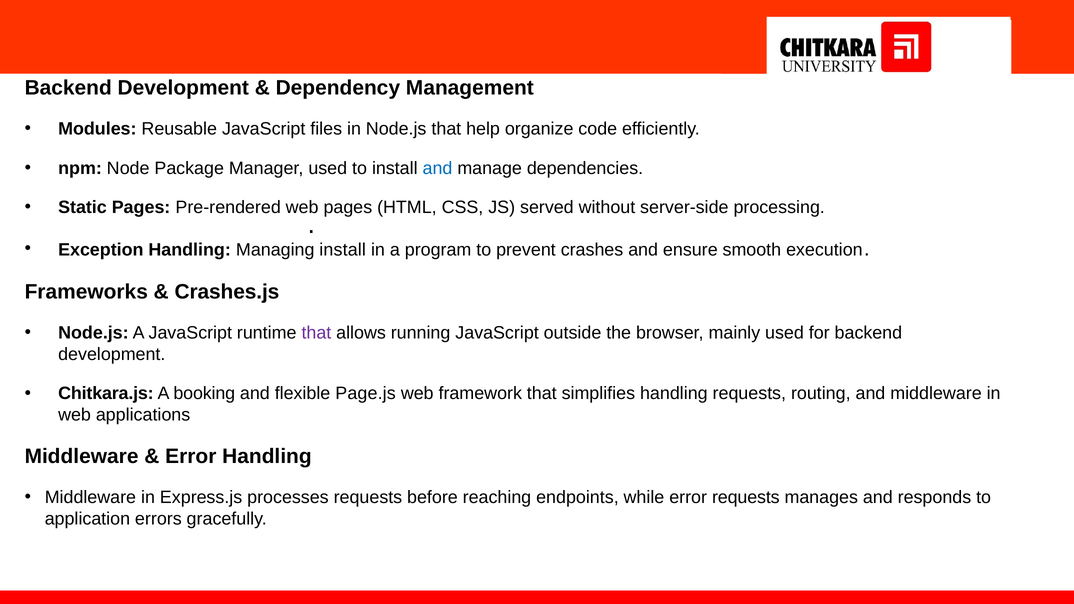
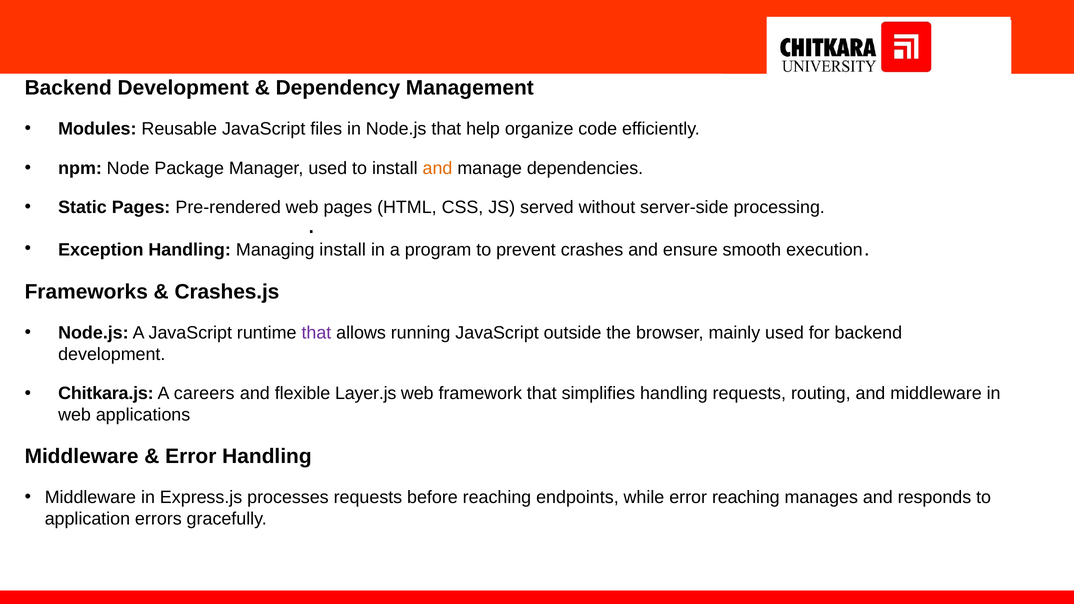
and colour: blue -> orange (437, 168)
booking: booking -> careers (204, 394)
Page.js: Page.js -> Layer.js (366, 394)
error requests: requests -> reaching (746, 497)
